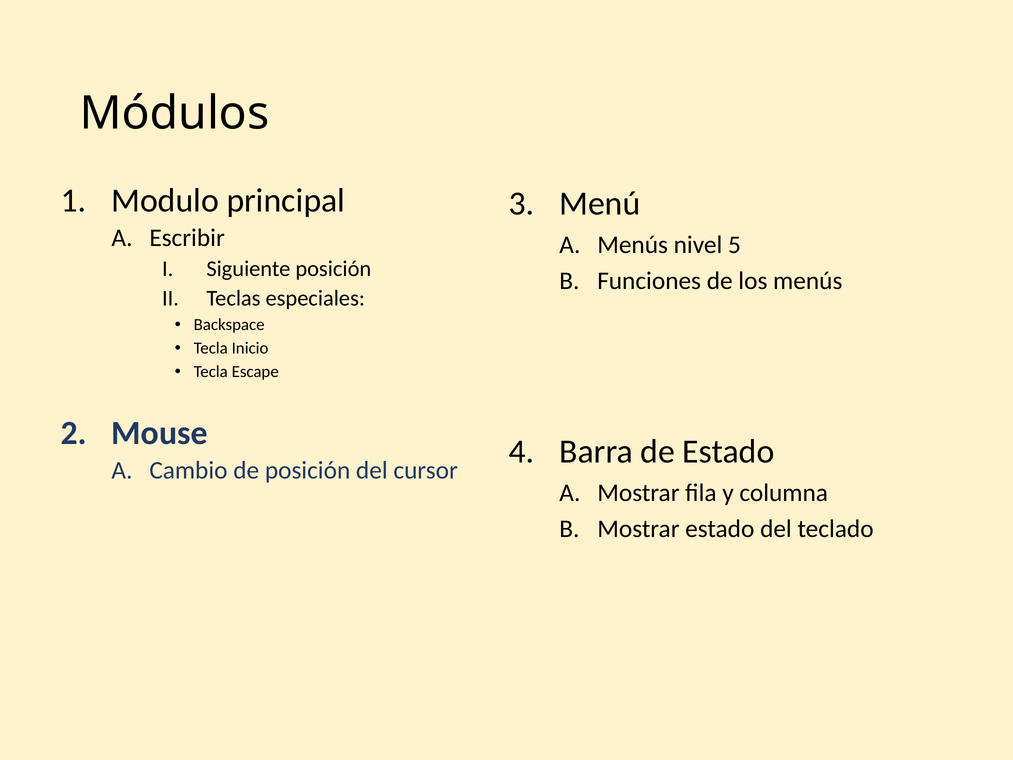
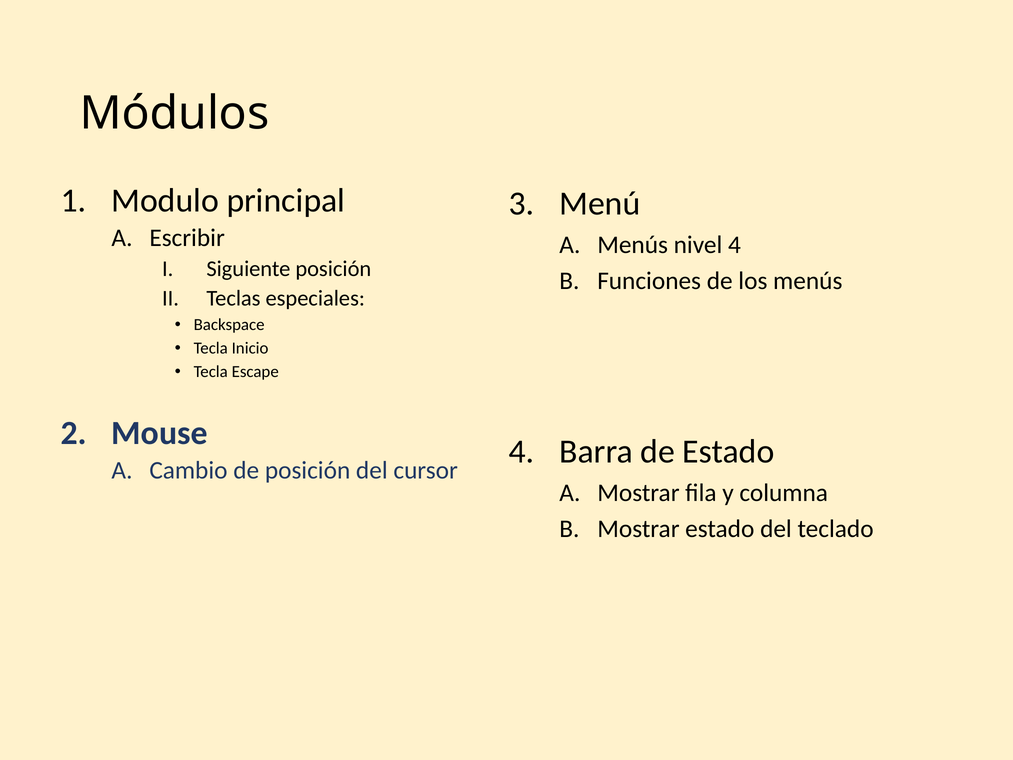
nivel 5: 5 -> 4 (734, 245)
